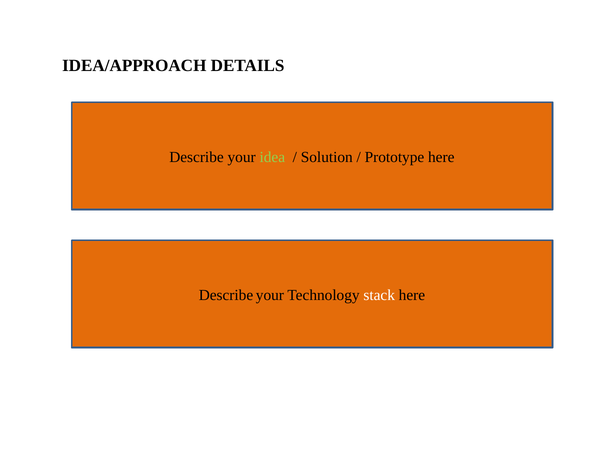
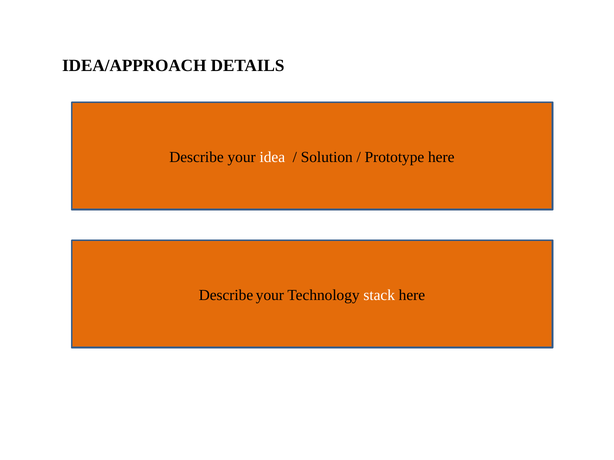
idea colour: light green -> white (272, 157)
